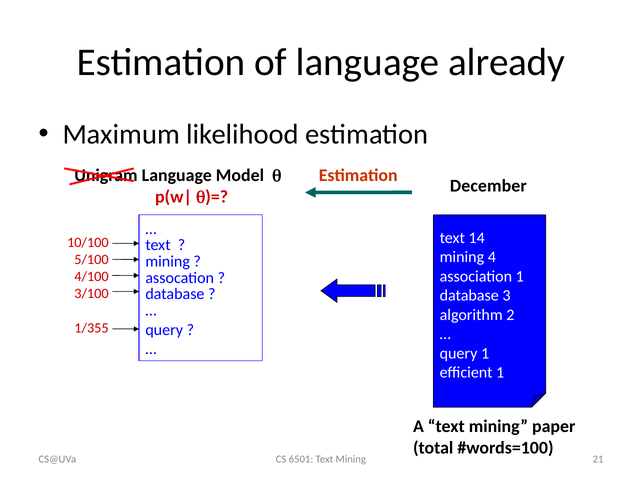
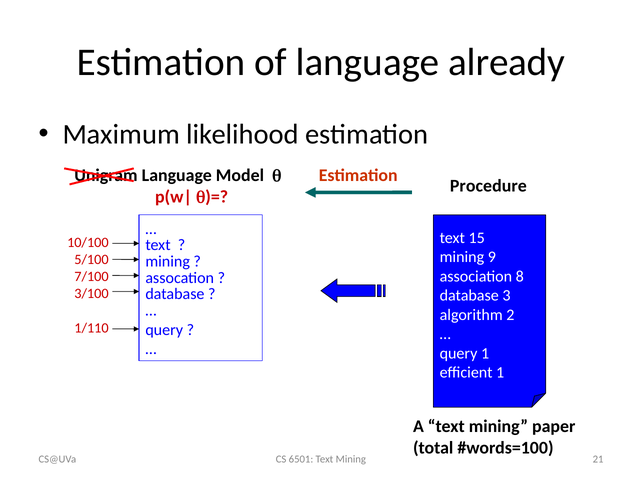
December: December -> Procedure (488, 186)
14: 14 -> 15 (477, 238)
4: 4 -> 9 (492, 257)
association 1: 1 -> 8 (520, 277)
4/100: 4/100 -> 7/100 (91, 277)
1/355: 1/355 -> 1/110 (91, 328)
